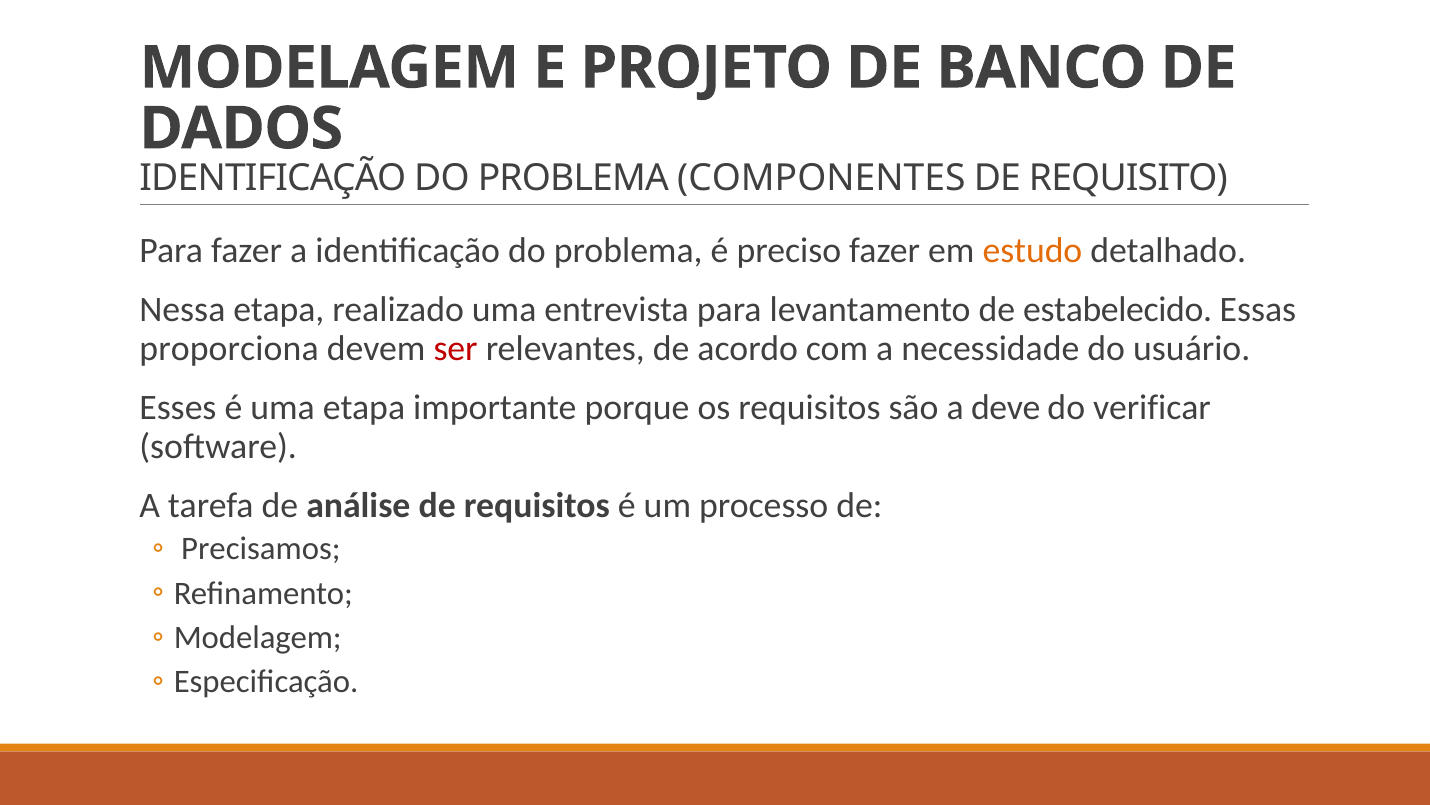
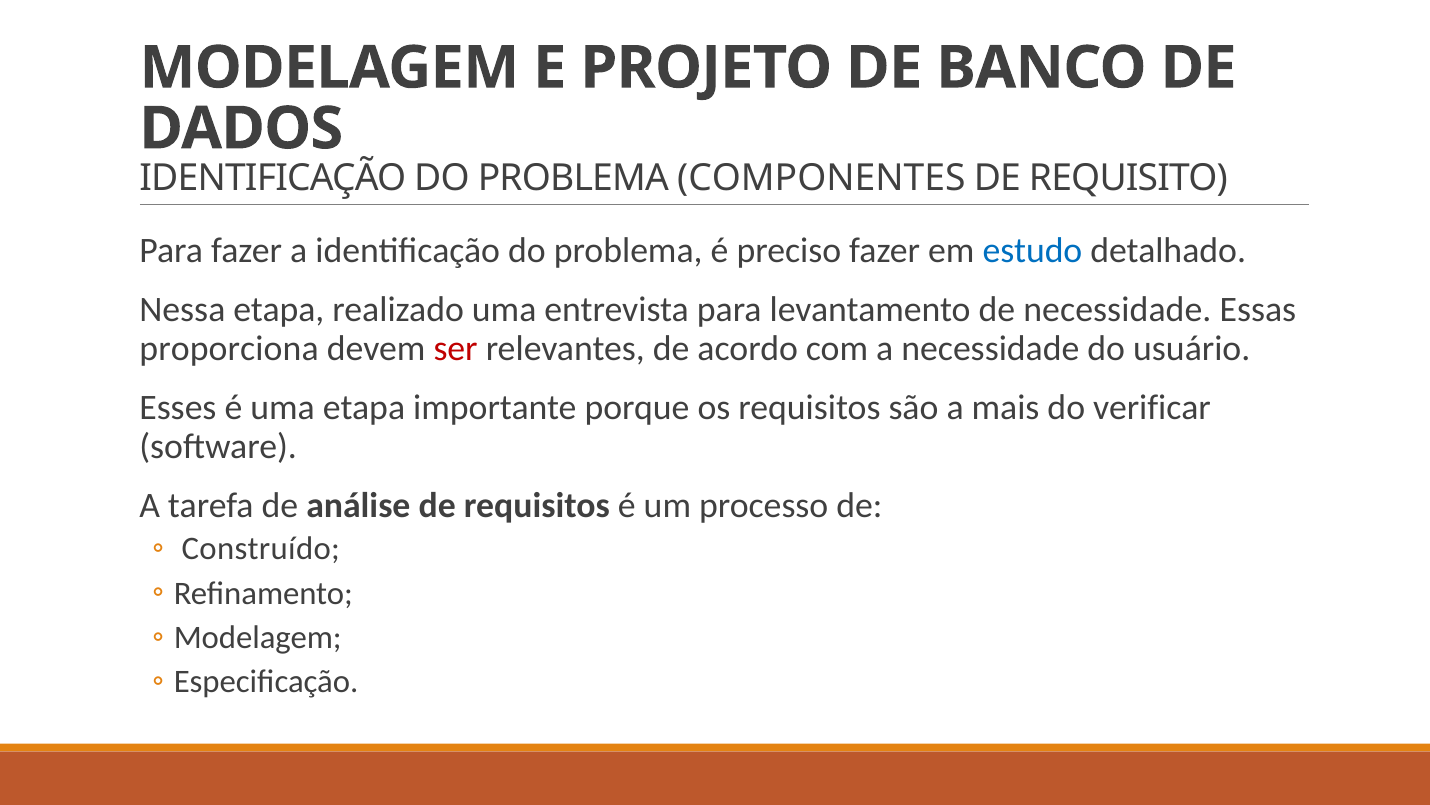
estudo colour: orange -> blue (1032, 250)
de estabelecido: estabelecido -> necessidade (1117, 310)
deve: deve -> mais (1006, 408)
Precisamos: Precisamos -> Construído (261, 549)
